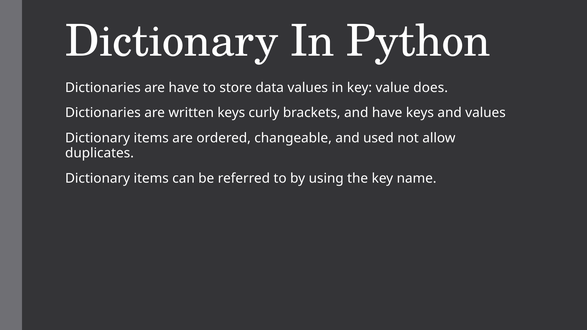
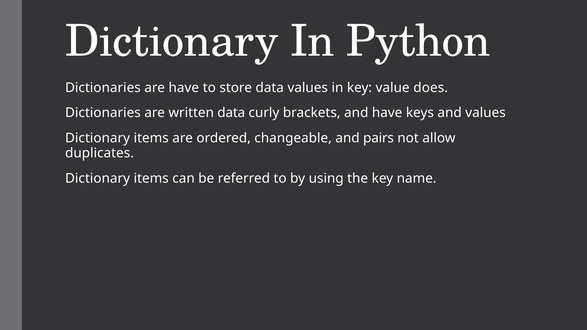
written keys: keys -> data (231, 113)
used: used -> pairs (379, 138)
